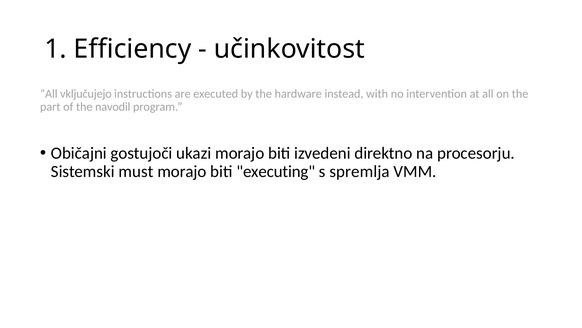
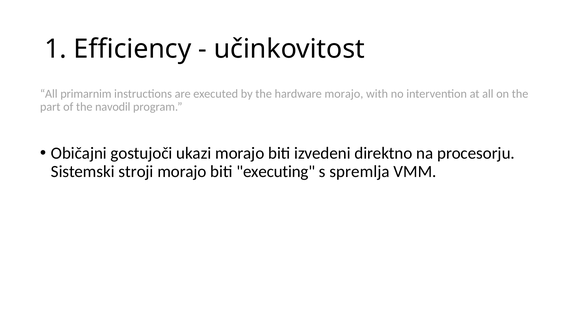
vključujejo: vključujejo -> primarnim (86, 94)
hardware instead: instead -> morajo (344, 94)
must: must -> stroji (136, 171)
